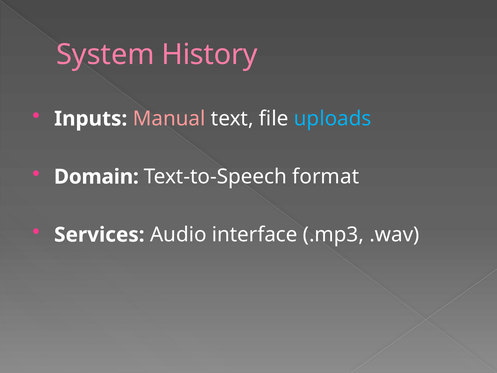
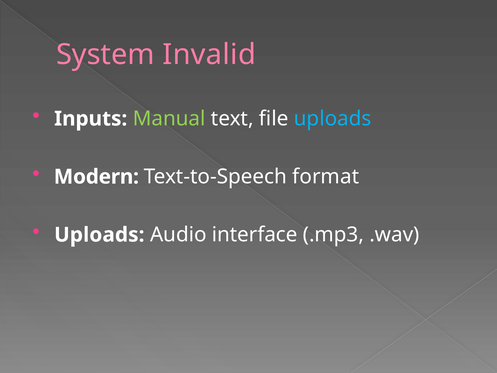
History: History -> Invalid (209, 55)
Manual colour: pink -> light green (169, 119)
Domain: Domain -> Modern (96, 177)
Services: Services -> Uploads (99, 235)
